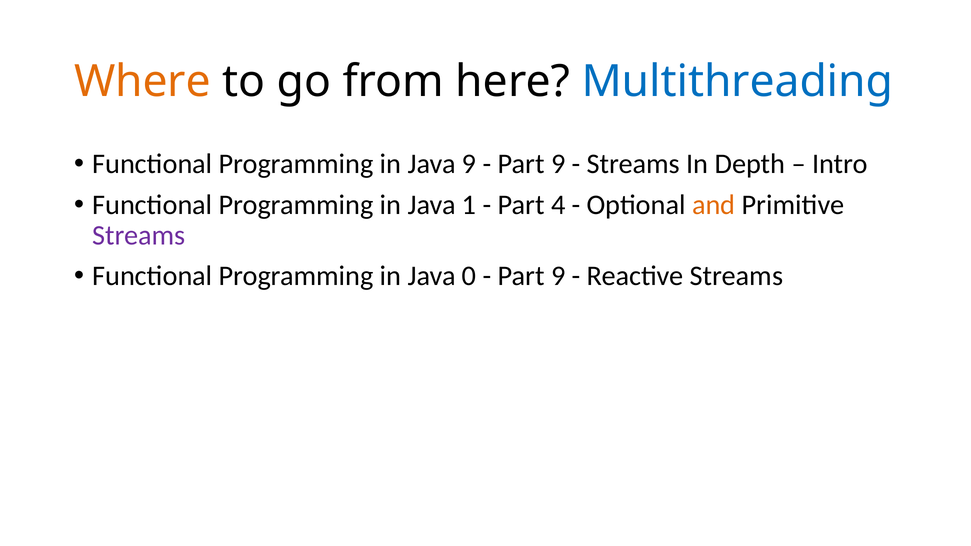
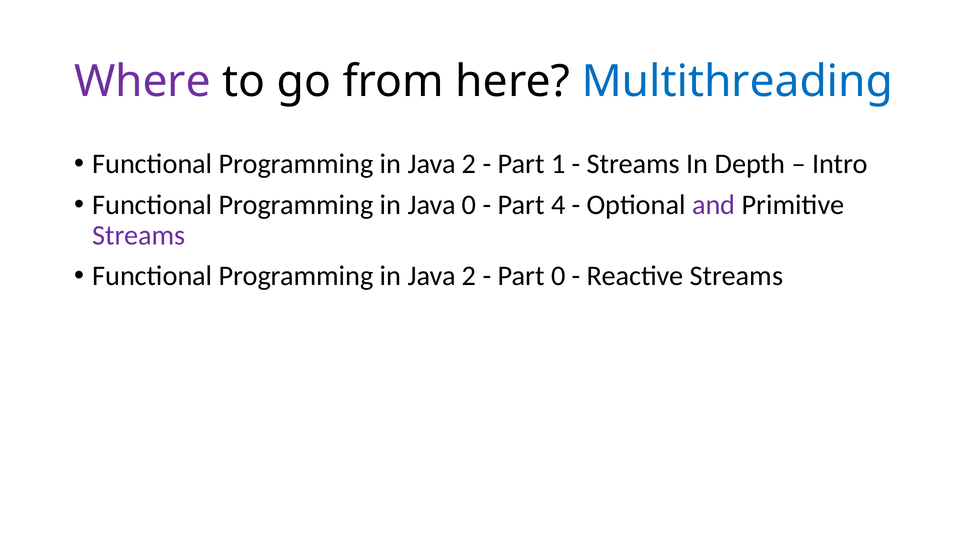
Where colour: orange -> purple (142, 82)
9: 9 -> 2 (469, 164)
9: 9 -> 1 (558, 164)
Java 1: 1 -> 0 (469, 205)
and colour: orange -> purple (714, 205)
0: 0 -> 2 (469, 276)
9: 9 -> 0 (558, 276)
